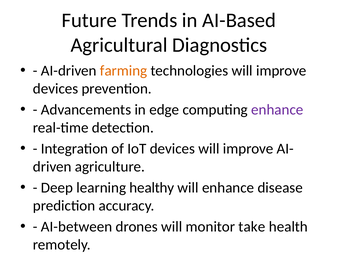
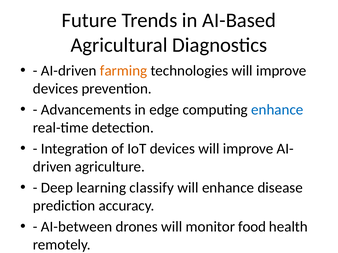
enhance colour: purple -> blue (277, 110)
healthy: healthy -> classify (152, 188)
take: take -> food (252, 227)
